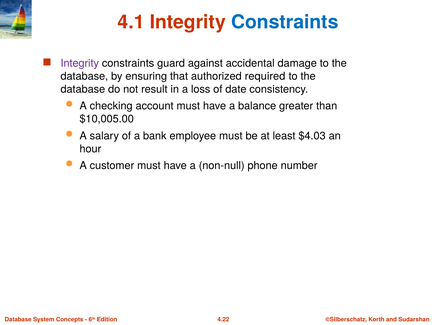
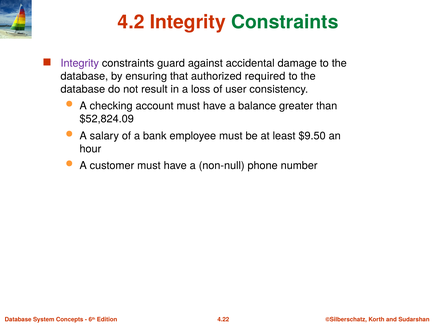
4.1: 4.1 -> 4.2 (131, 22)
Constraints colour: blue -> green (285, 22)
date: date -> user (236, 89)
$10,005.00: $10,005.00 -> $52,824.09 (107, 119)
$4.03: $4.03 -> $9.50 (312, 136)
